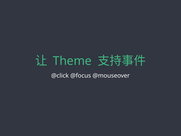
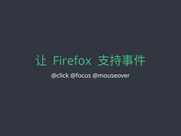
Theme: Theme -> Firefox (72, 61)
